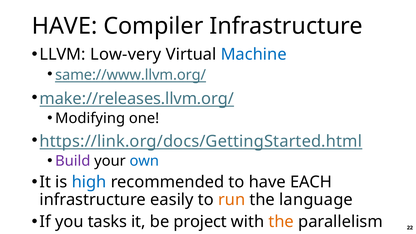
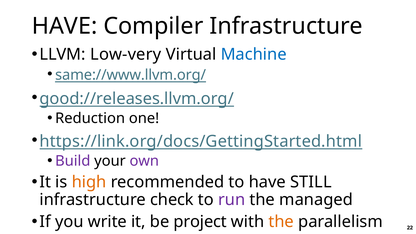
make://releases.llvm.org/: make://releases.llvm.org/ -> good://releases.llvm.org/ (137, 99)
Modifying: Modifying -> Reduction (90, 118)
own colour: blue -> purple (144, 161)
high colour: blue -> orange (89, 182)
EACH: EACH -> STILL (311, 182)
easily: easily -> check (172, 200)
run colour: orange -> purple (232, 200)
language: language -> managed (316, 200)
tasks: tasks -> write (107, 222)
